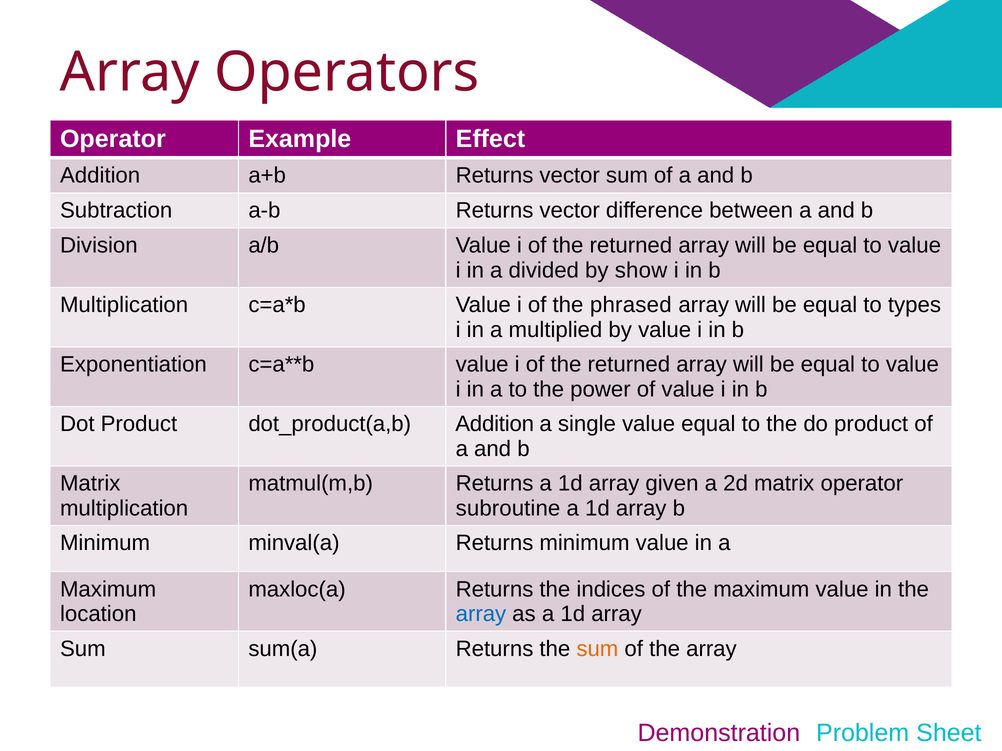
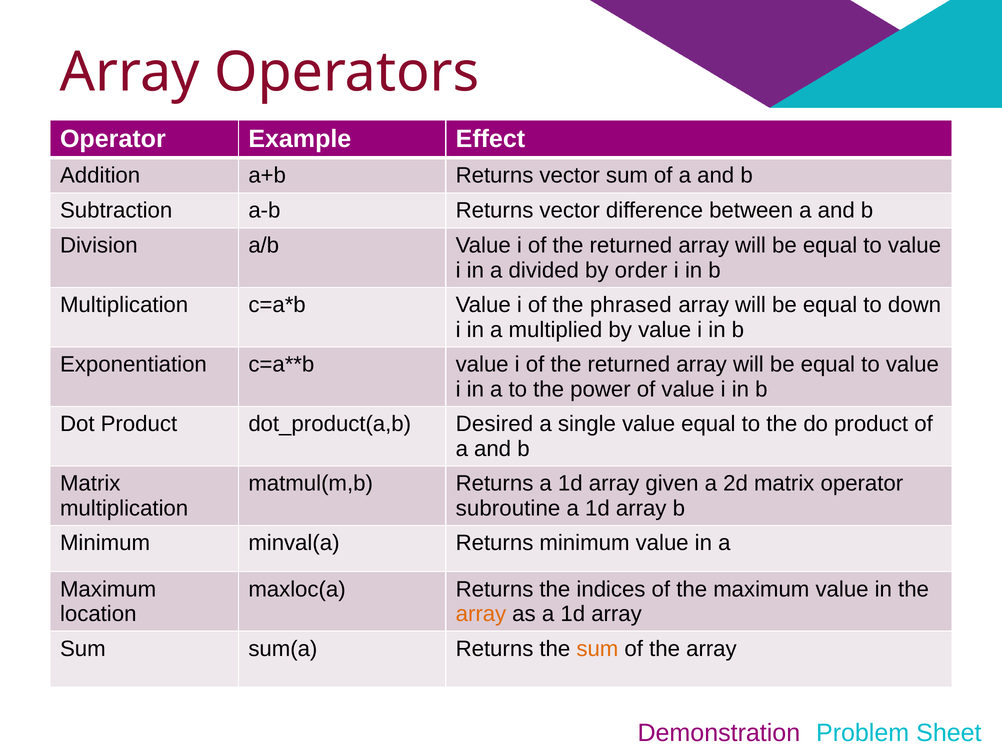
show: show -> order (641, 271)
types: types -> down (915, 305)
Addition: Addition -> Desired (494, 424)
array colour: blue -> orange (481, 614)
